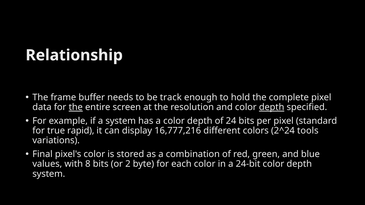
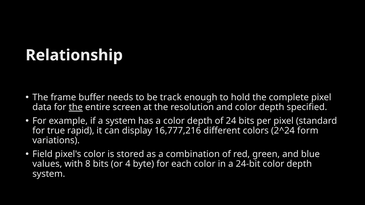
depth underline: present -> none (272, 107)
tools: tools -> form (308, 131)
Final: Final -> Field (42, 154)
2: 2 -> 4 (128, 164)
